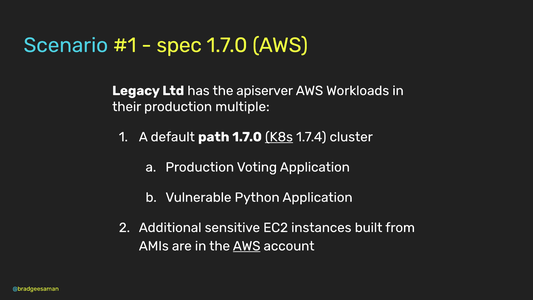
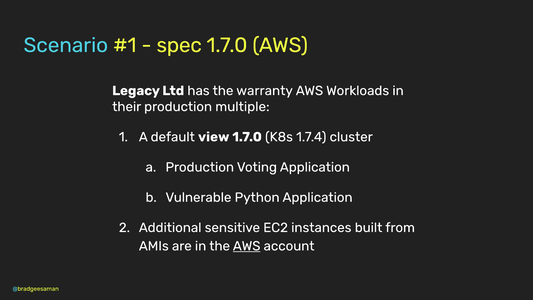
apiserver: apiserver -> warranty (265, 91)
path: path -> view (214, 137)
K8s underline: present -> none (279, 137)
